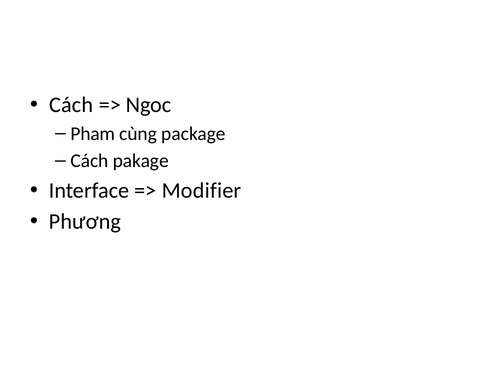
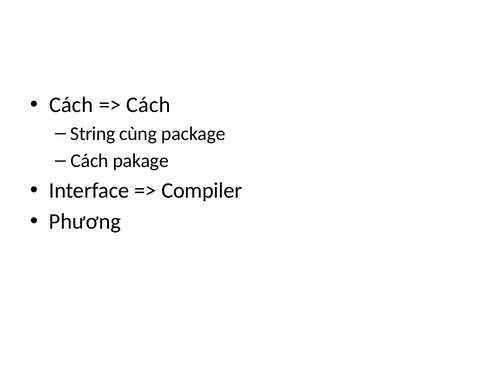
Ngoc: Ngoc -> Cách (148, 105)
Pham: Pham -> String (93, 134)
Modifier: Modifier -> Compiler (202, 191)
